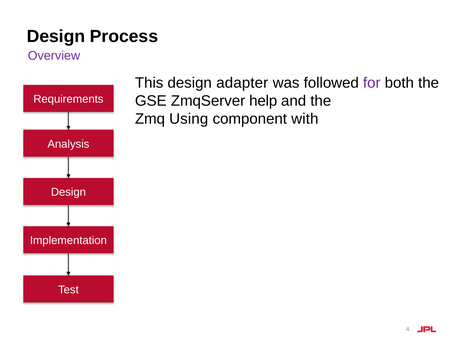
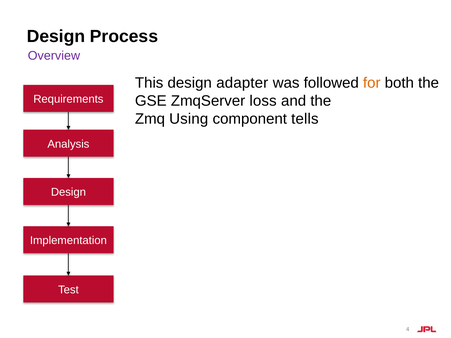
for colour: purple -> orange (372, 83)
help: help -> loss (263, 101)
with: with -> tells (305, 119)
